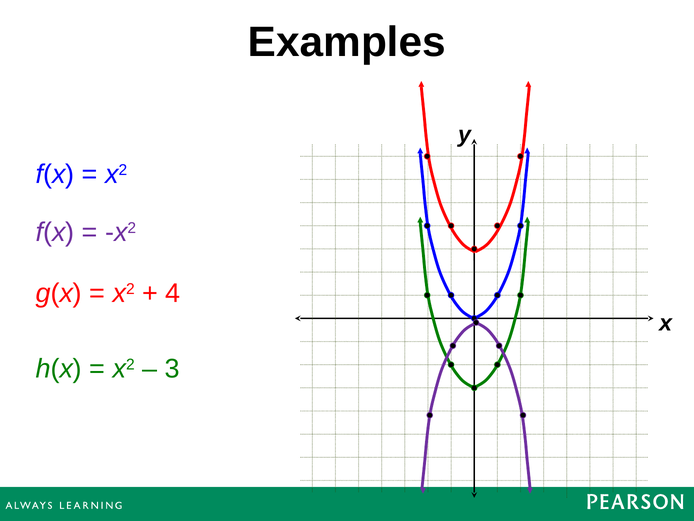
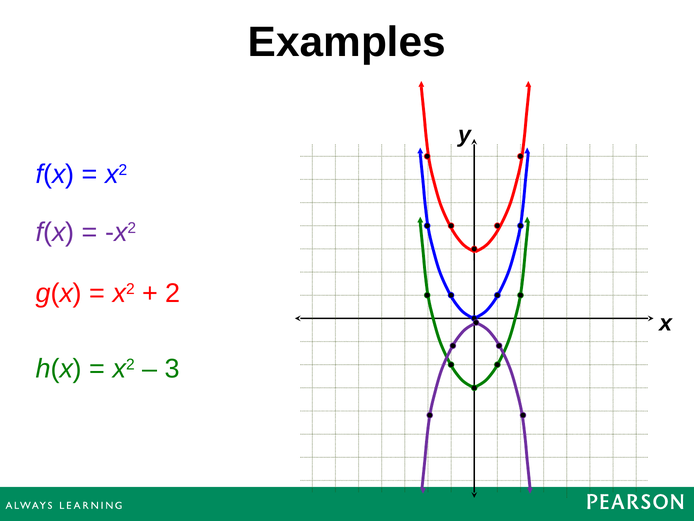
4: 4 -> 2 (173, 293)
